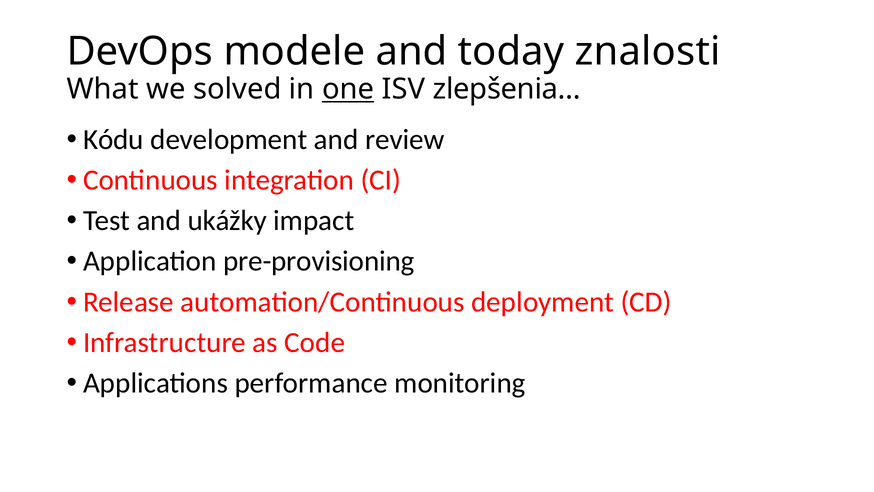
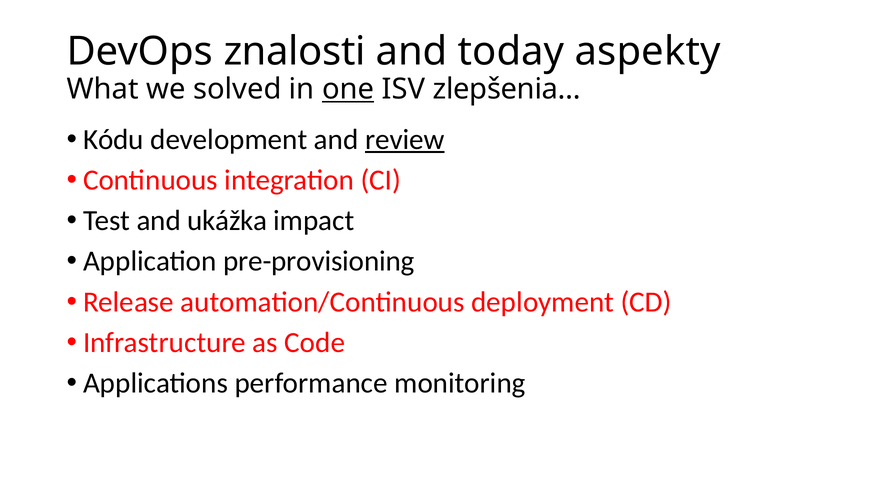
modele: modele -> znalosti (295, 52)
znalosti: znalosti -> aspekty (648, 52)
review underline: none -> present (405, 139)
ukážky: ukážky -> ukážka (227, 221)
